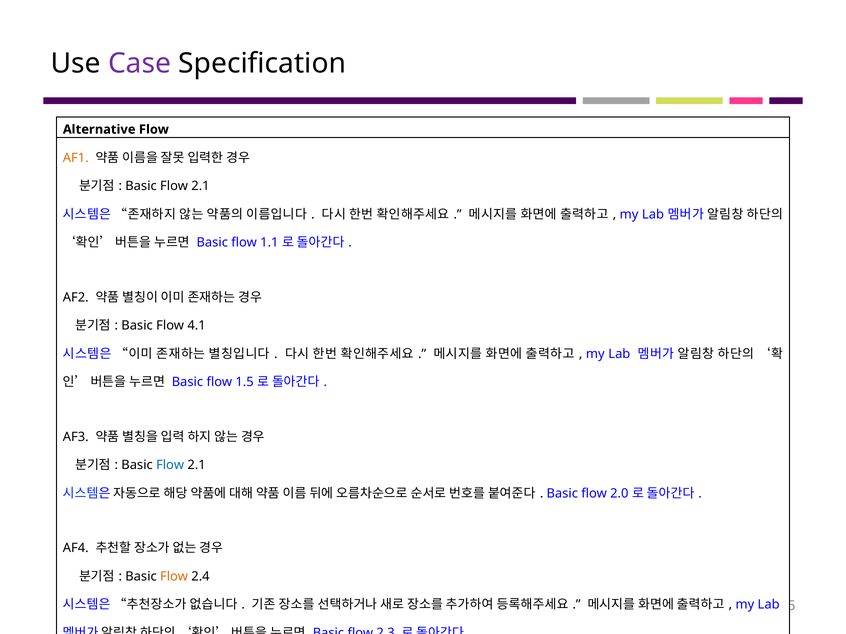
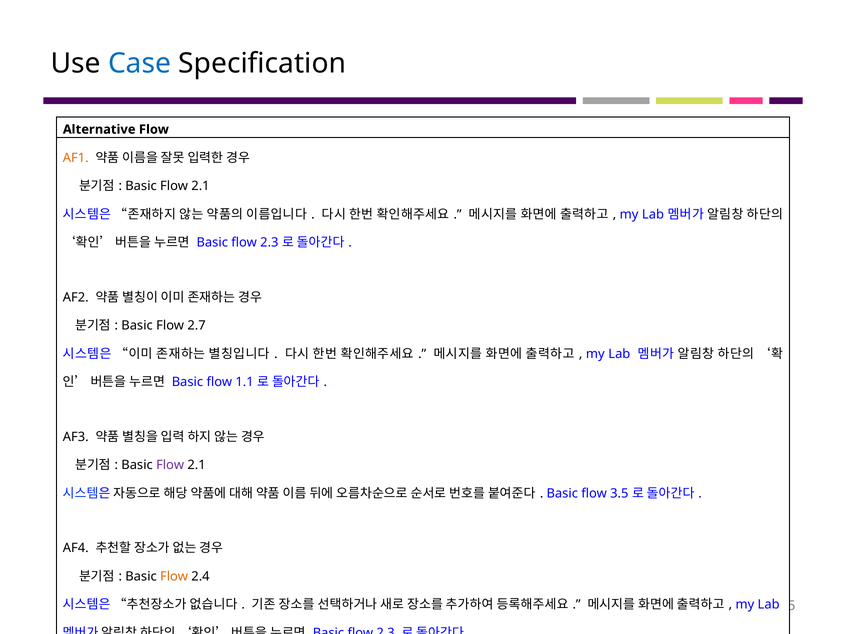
Case colour: purple -> blue (140, 63)
1.1: 1.1 -> 2.3 (269, 243)
4.1: 4.1 -> 2.7 (197, 326)
1.5: 1.5 -> 1.1 (245, 382)
Flow colour: blue -> purple (170, 465)
2.0: 2.0 -> 3.5 (619, 494)
